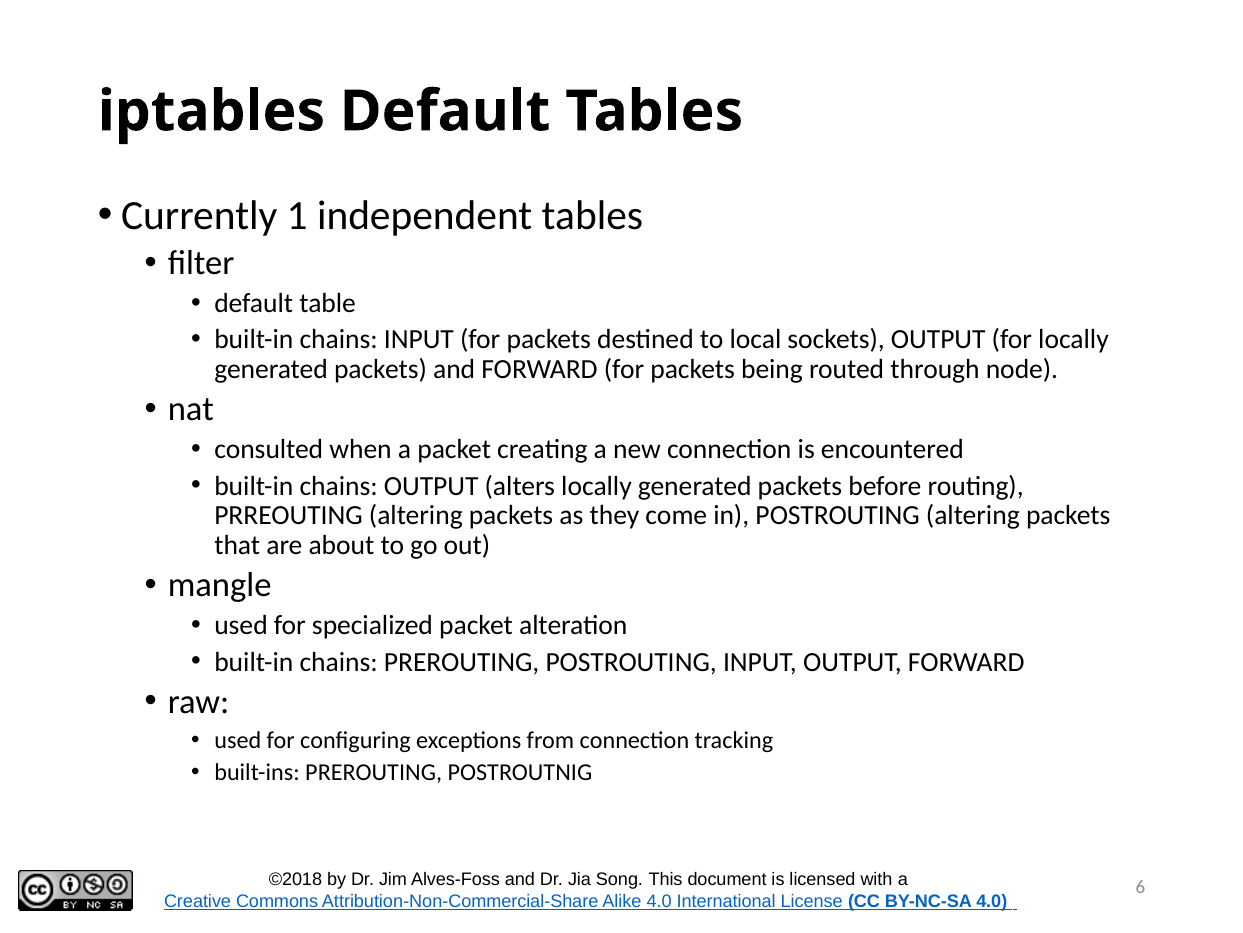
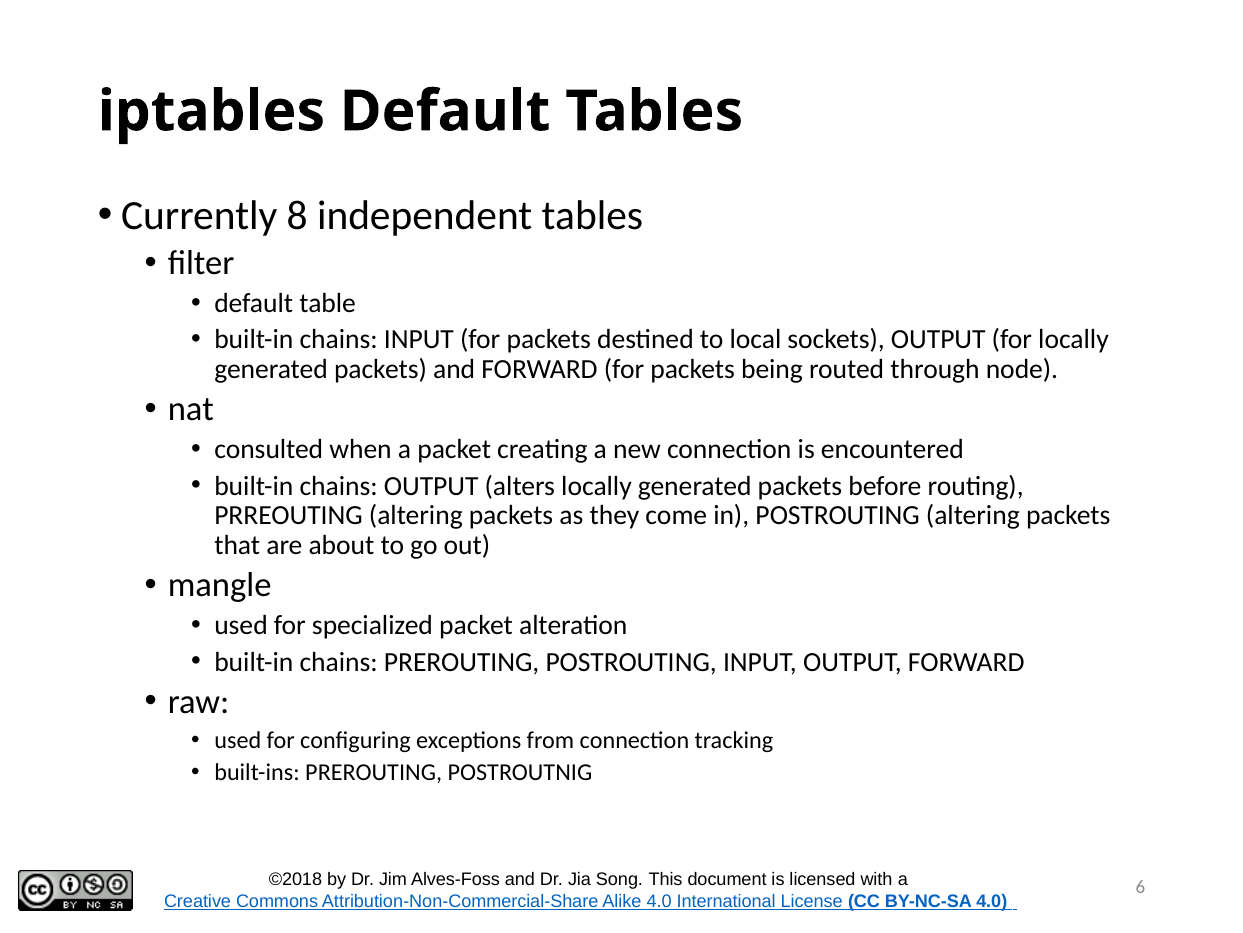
1: 1 -> 8 (297, 216)
